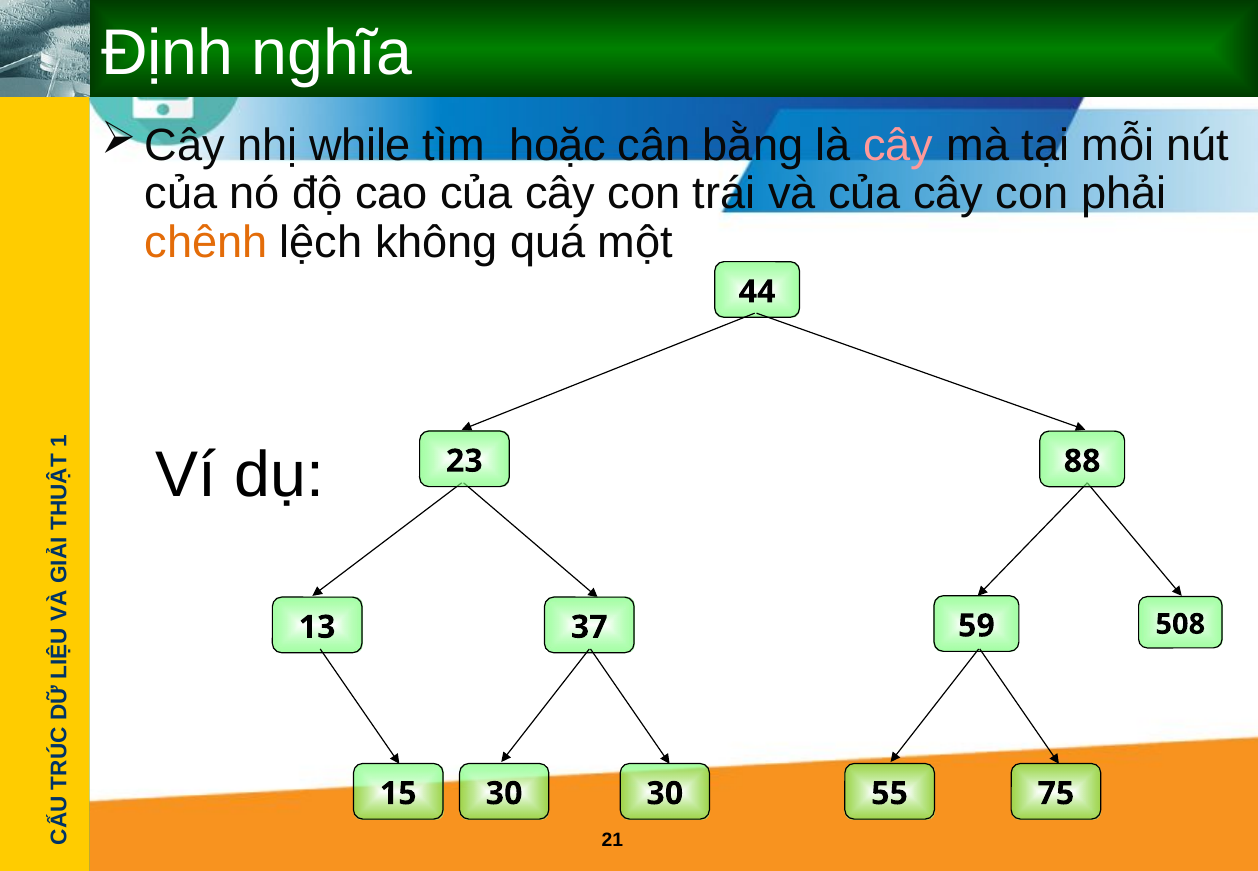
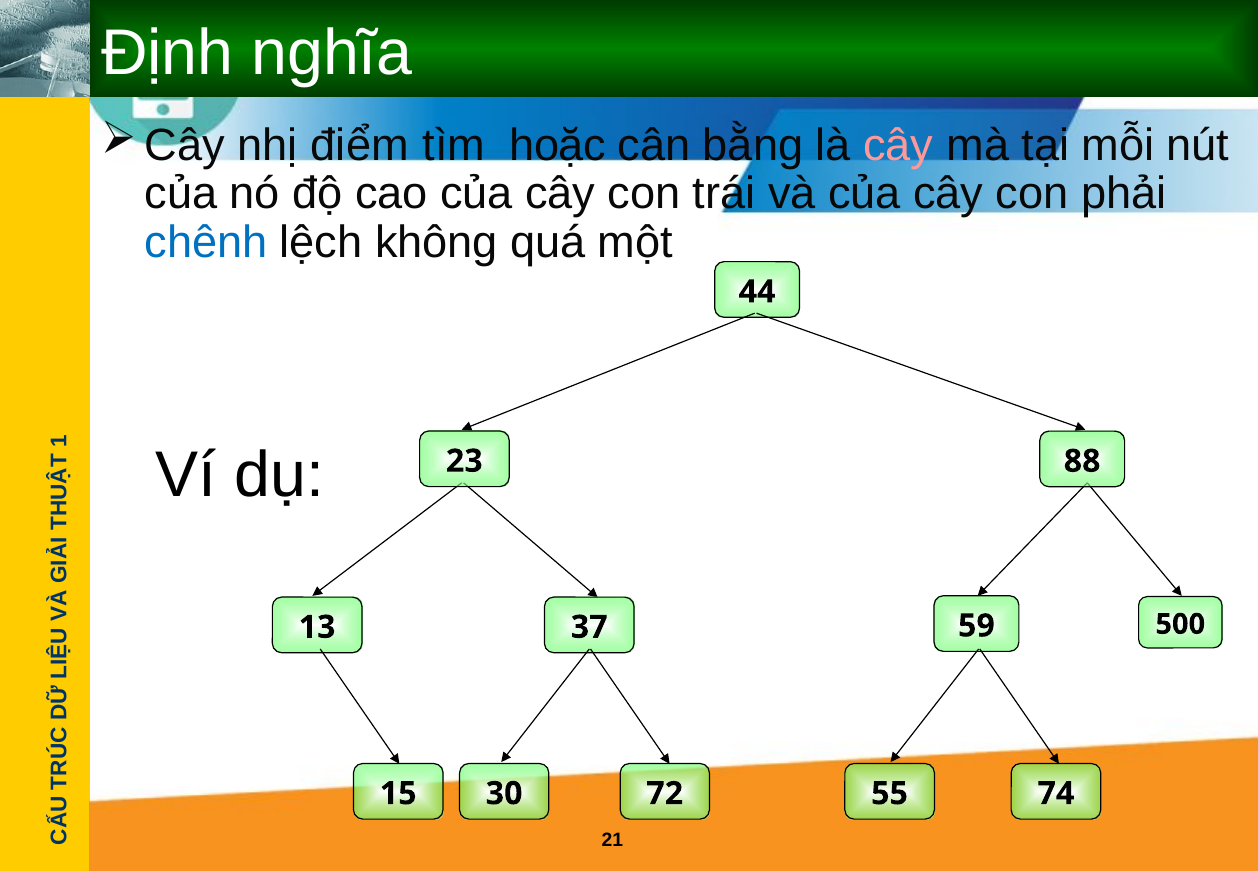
while: while -> điểm (360, 145)
chênh colour: orange -> blue (206, 243)
508: 508 -> 500 (1180, 624)
30 30: 30 -> 72 (665, 793)
75: 75 -> 74 (1056, 793)
